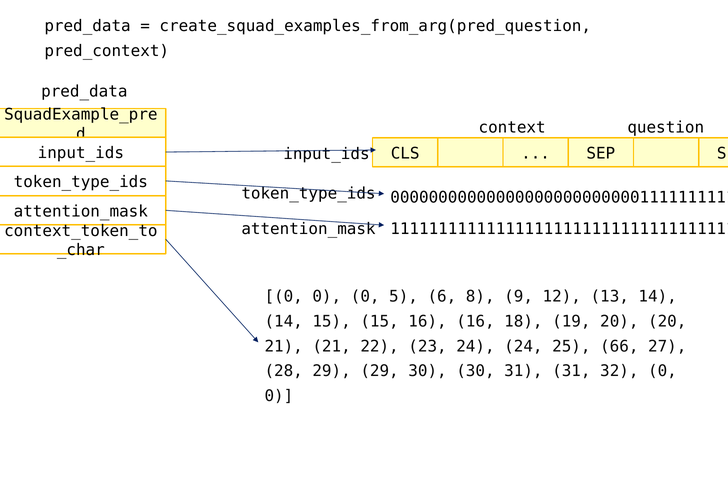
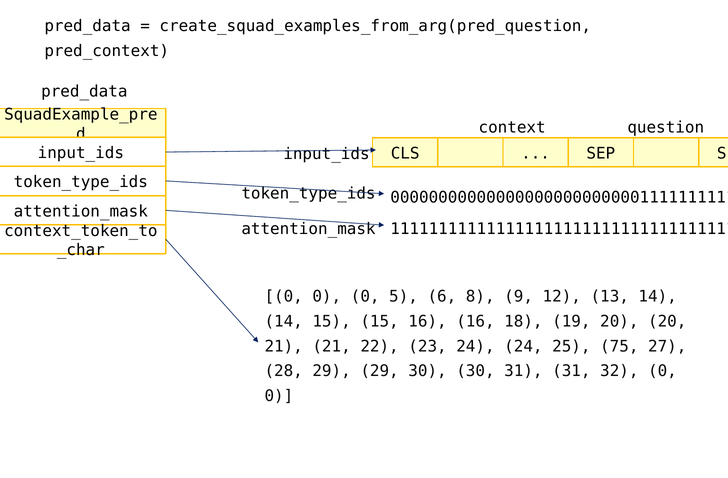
66: 66 -> 75 (619, 346)
